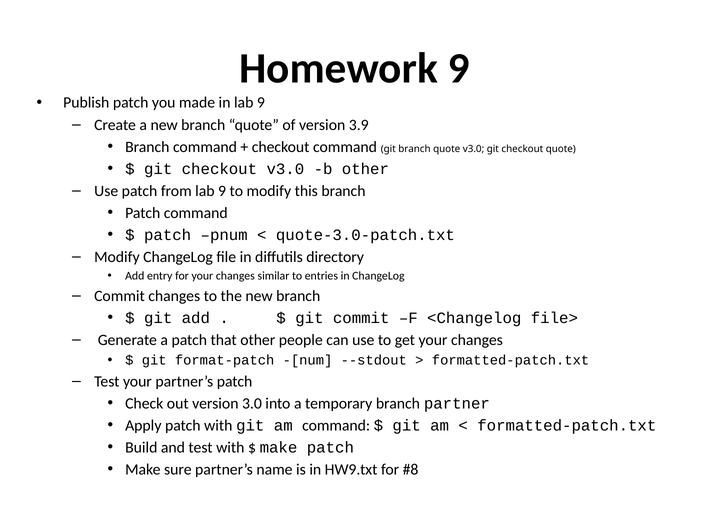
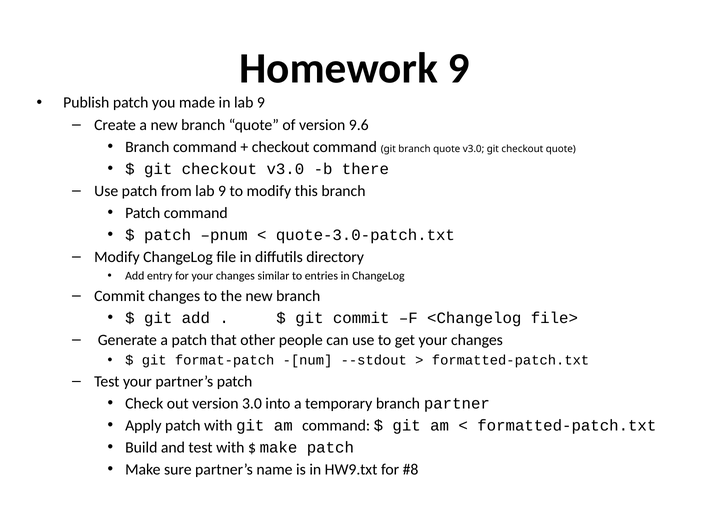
3.9: 3.9 -> 9.6 (359, 125)
b other: other -> there (365, 169)
